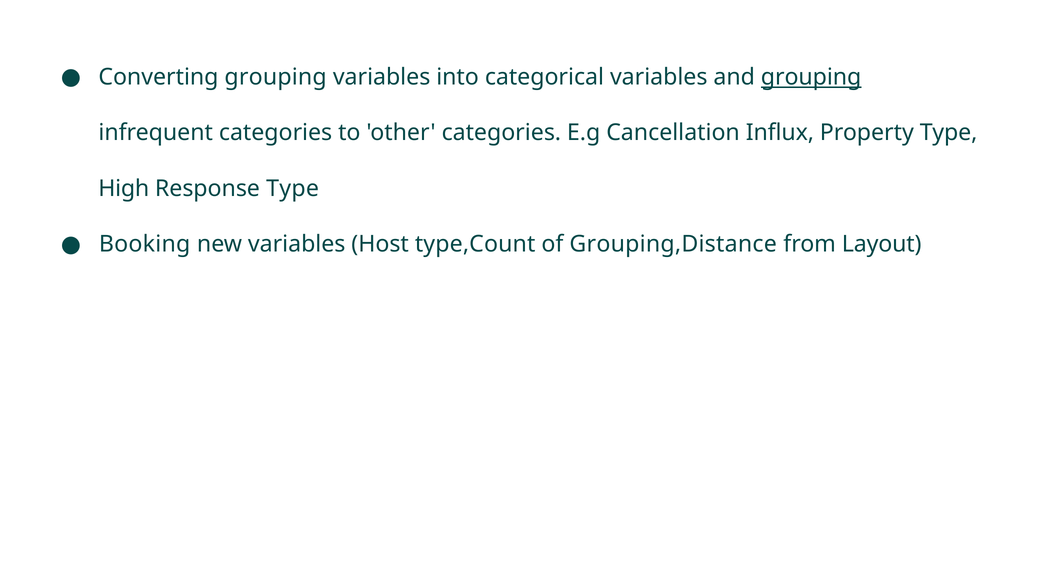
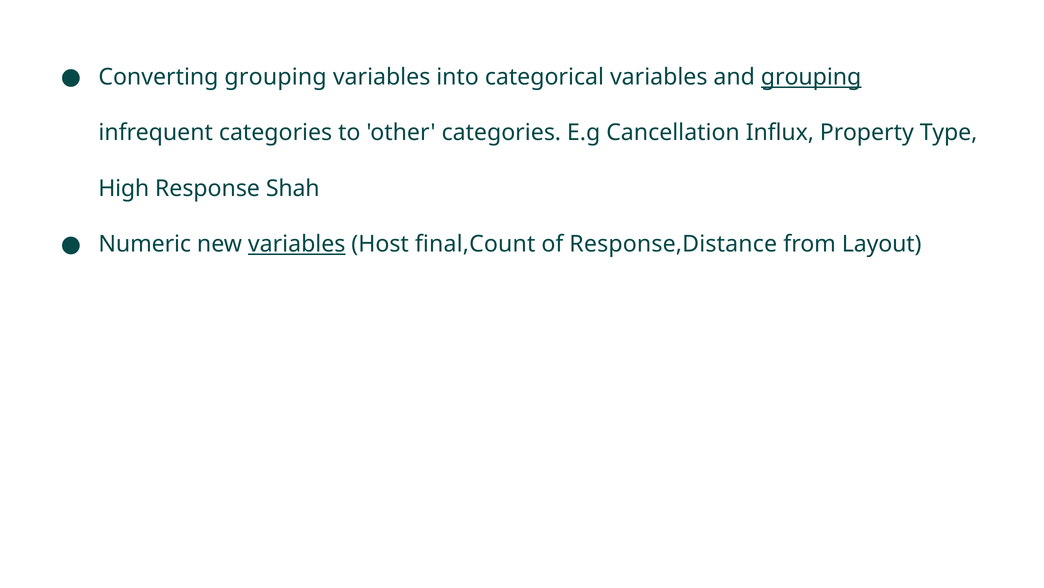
Response Type: Type -> Shah (293, 188)
Booking: Booking -> Numeric (145, 244)
variables underline: none -> present (297, 244)
type,Count: type,Count -> final,Count (475, 244)
Grouping,Distance: Grouping,Distance -> Response,Distance (673, 244)
